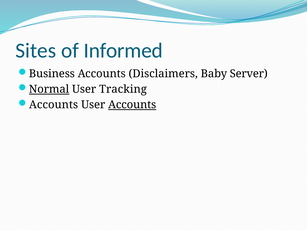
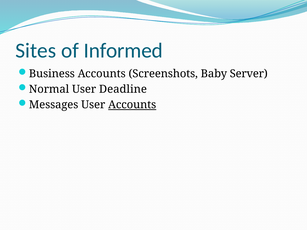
Disclaimers: Disclaimers -> Screenshots (163, 74)
Normal underline: present -> none (49, 89)
Tracking: Tracking -> Deadline (123, 89)
Accounts: Accounts -> Messages (54, 105)
